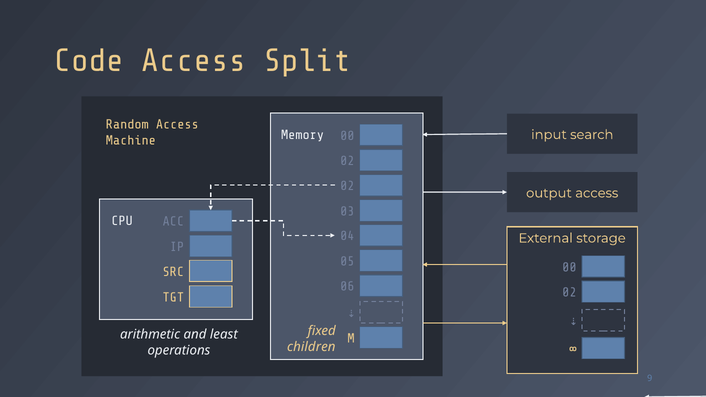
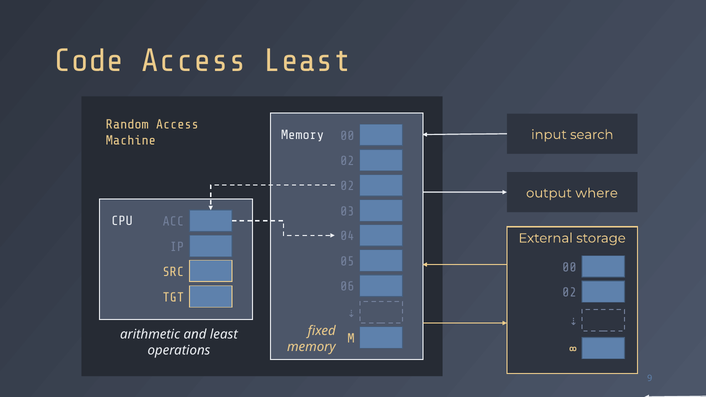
Access Split: Split -> Least (307, 61)
output access: access -> where (597, 193)
children: children -> memory (311, 347)
